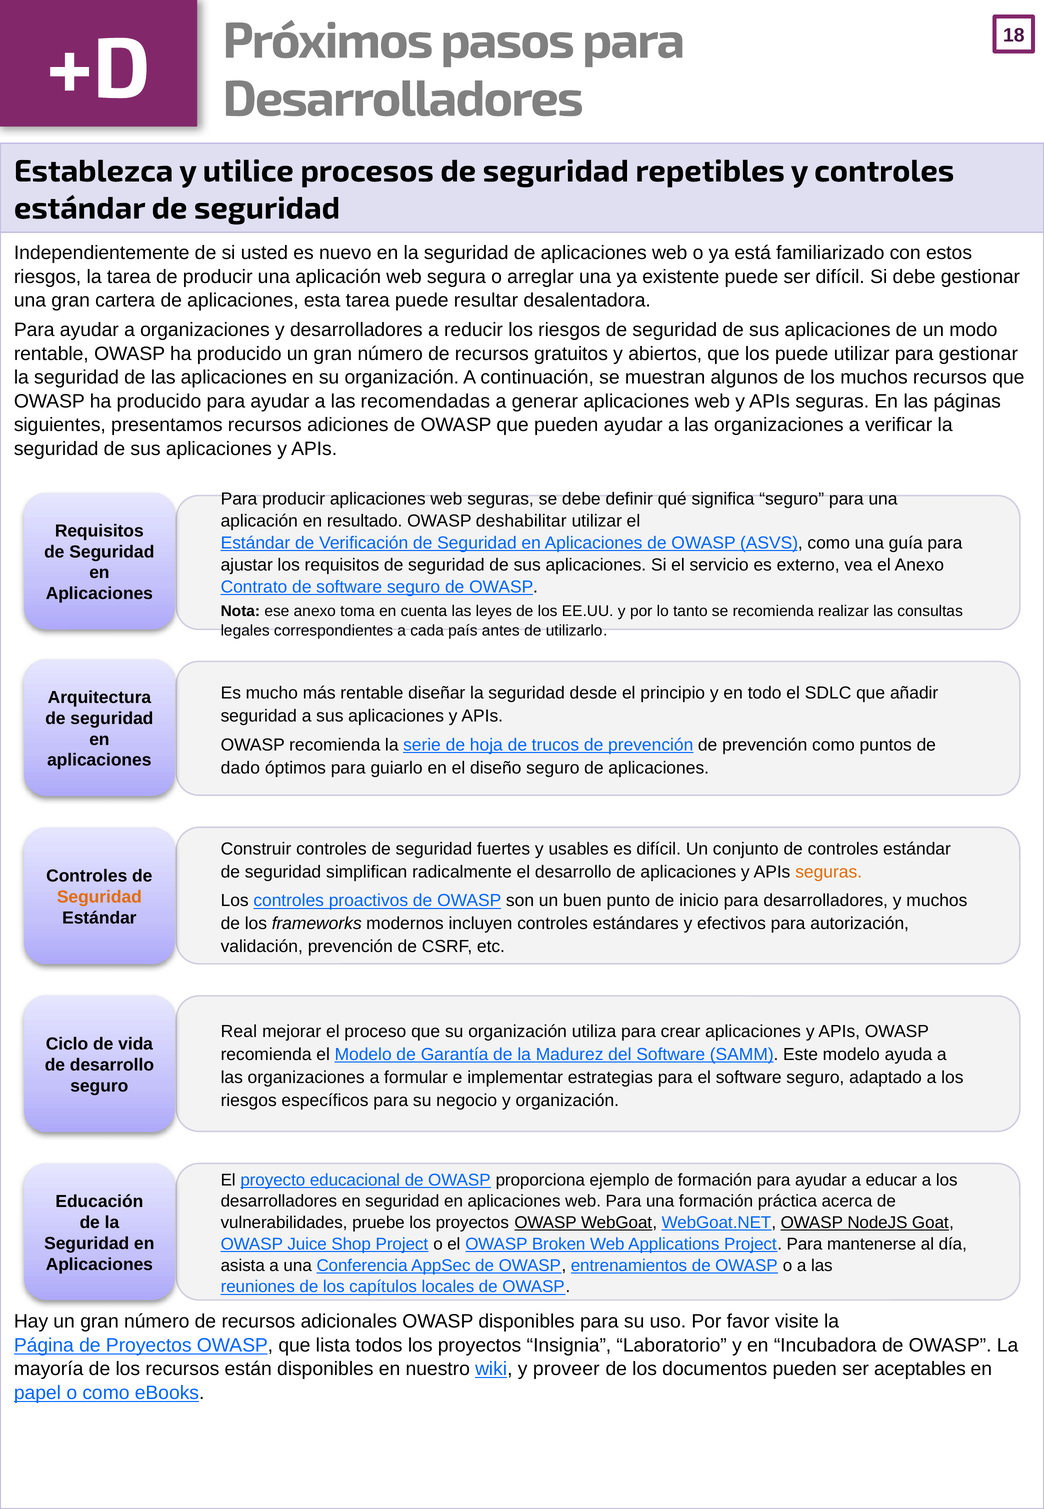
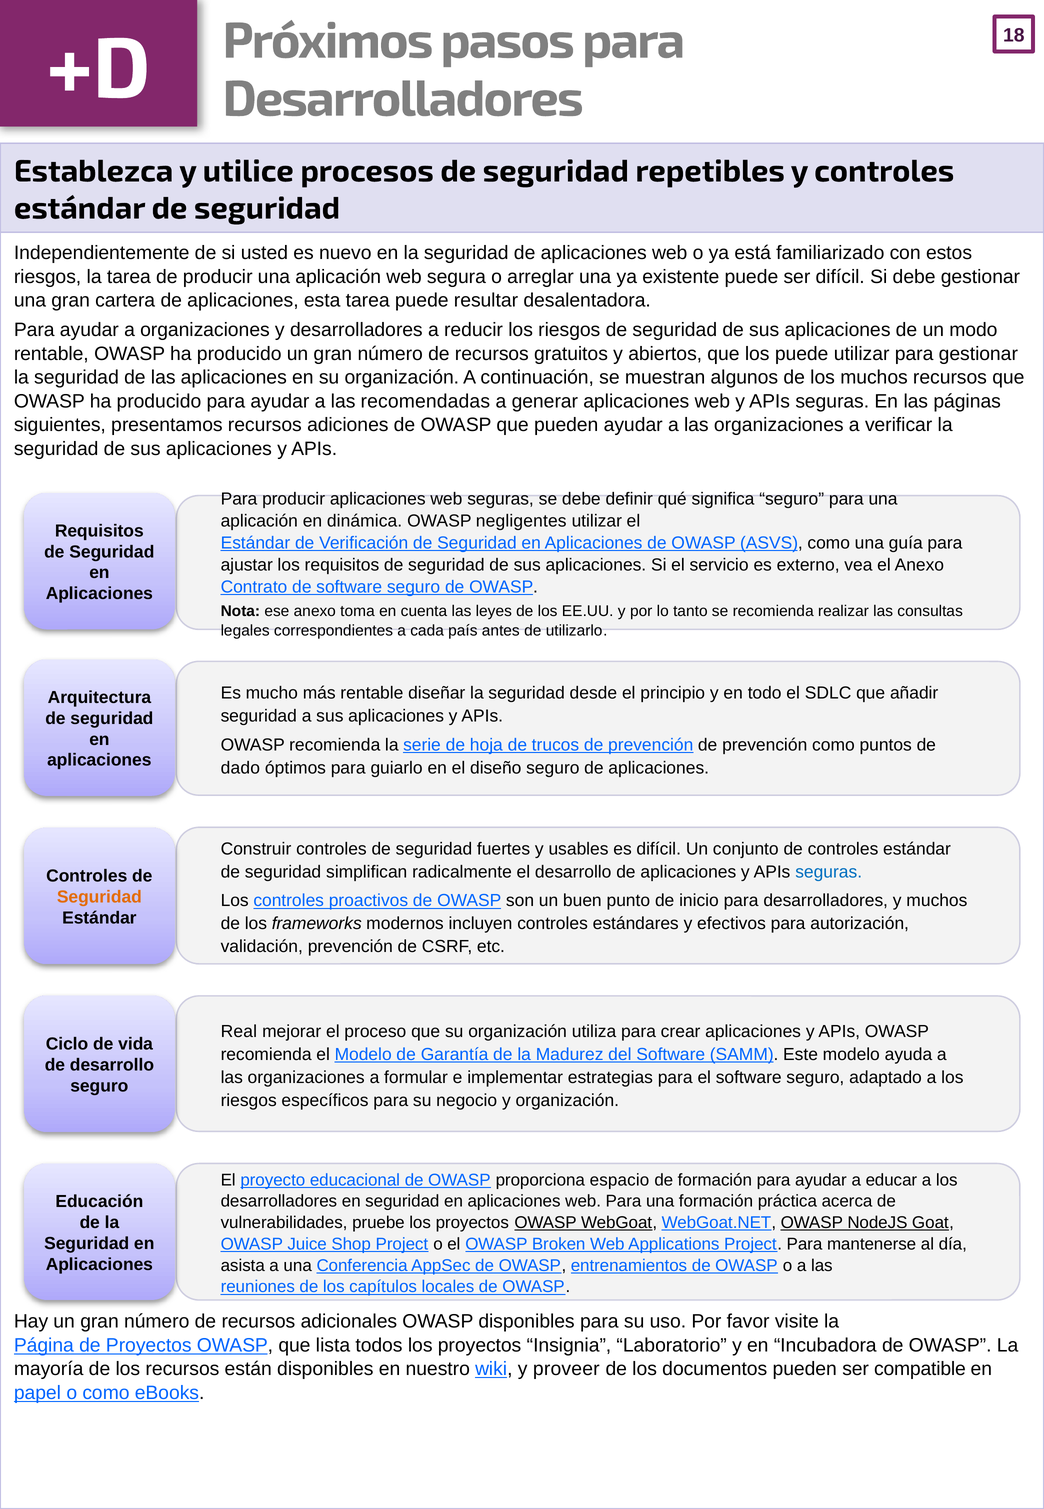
resultado: resultado -> dinámica (365, 520)
deshabilitar: deshabilitar -> negligentes (521, 520)
seguras colour: orange -> blue (829, 871)
ejemplo: ejemplo -> espacio (619, 1179)
aceptables: aceptables -> compatible (920, 1368)
